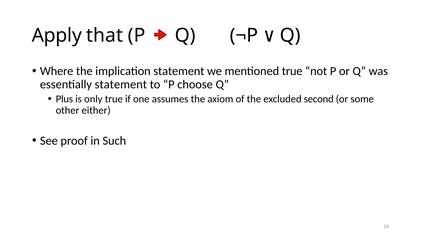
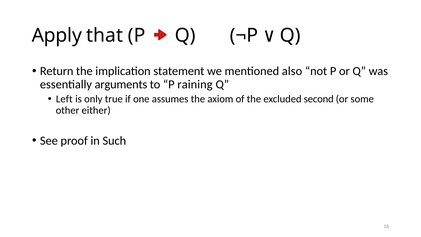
Where: Where -> Return (57, 71)
mentioned true: true -> also (292, 71)
essentially statement: statement -> arguments (121, 84)
choose: choose -> raining (195, 84)
Plus: Plus -> Left (64, 99)
